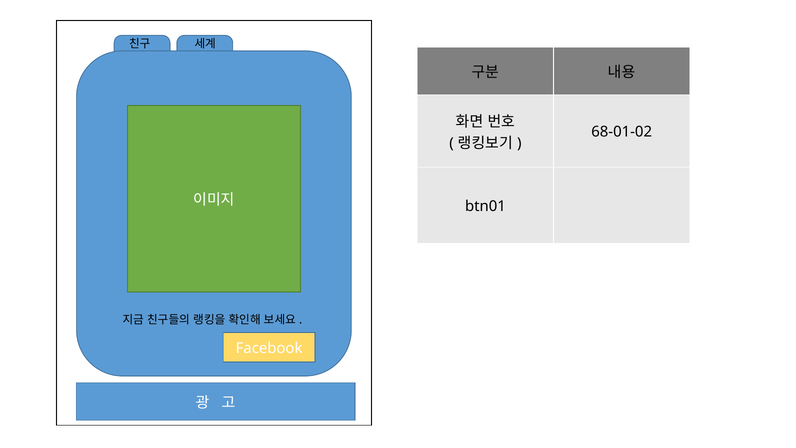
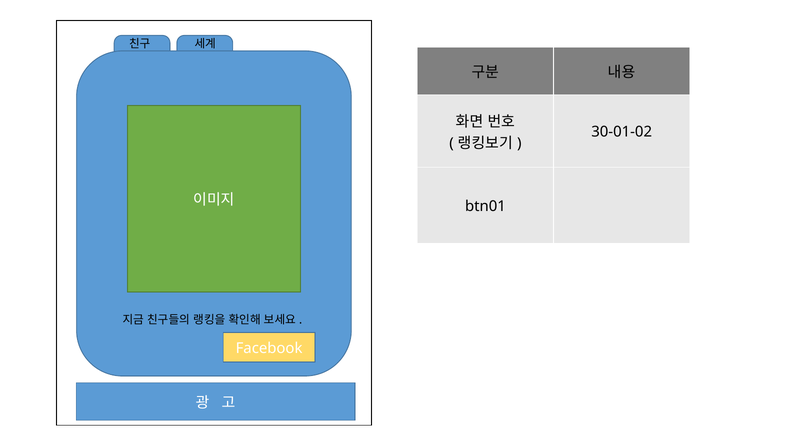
68-01-02: 68-01-02 -> 30-01-02 (622, 132)
